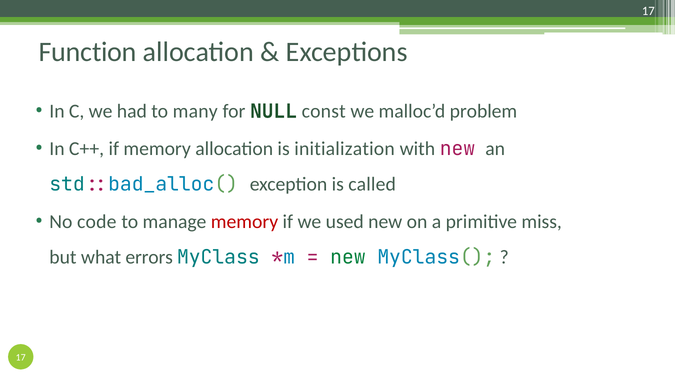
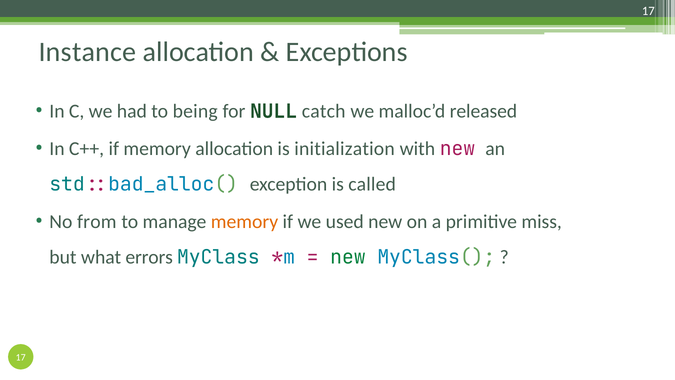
Function: Function -> Instance (88, 52)
many: many -> being (195, 111)
const: const -> catch (324, 111)
problem: problem -> released (483, 111)
code: code -> from (97, 221)
memory colour: red -> orange (244, 221)
